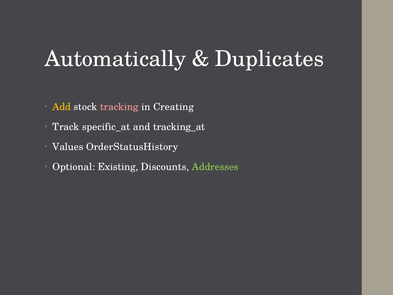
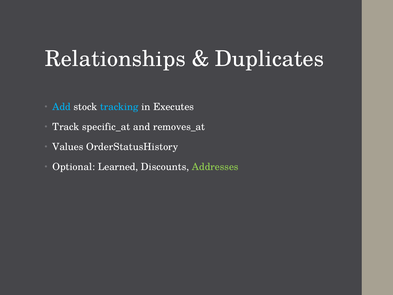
Automatically: Automatically -> Relationships (115, 59)
Add colour: yellow -> light blue (62, 107)
tracking colour: pink -> light blue (119, 107)
Creating: Creating -> Executes (174, 107)
tracking_at: tracking_at -> removes_at (179, 127)
Existing: Existing -> Learned (118, 167)
